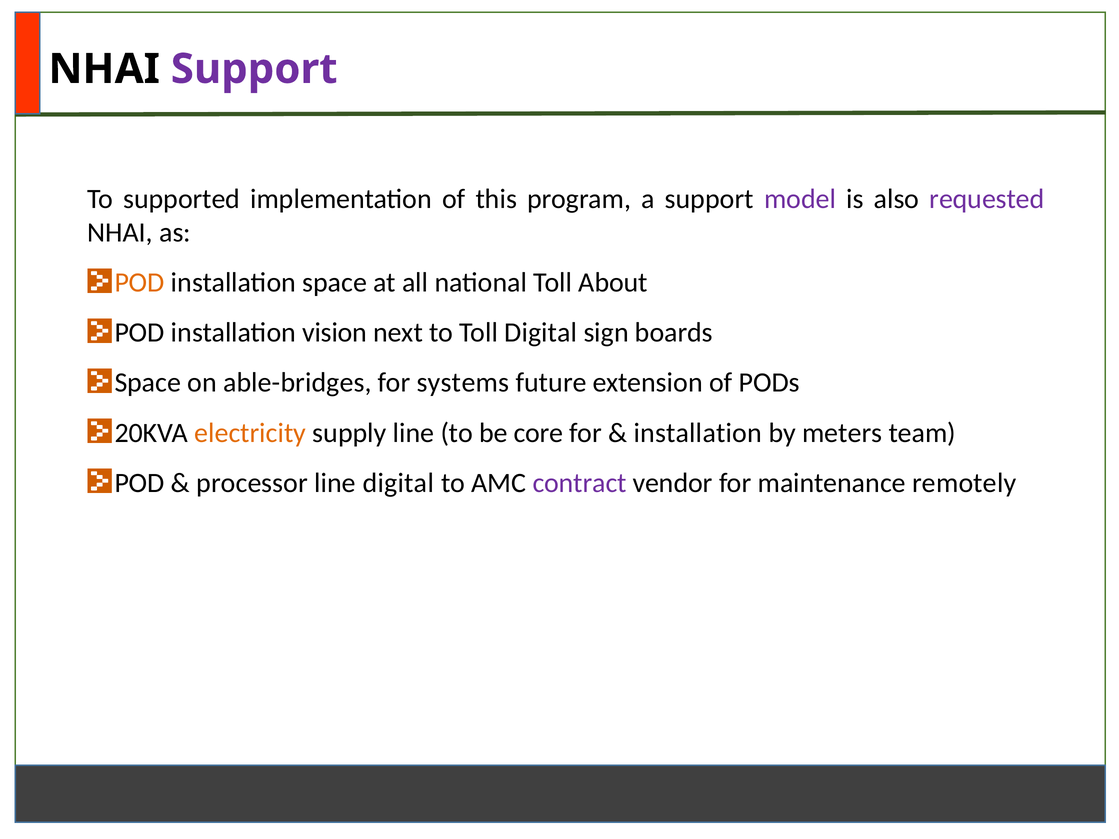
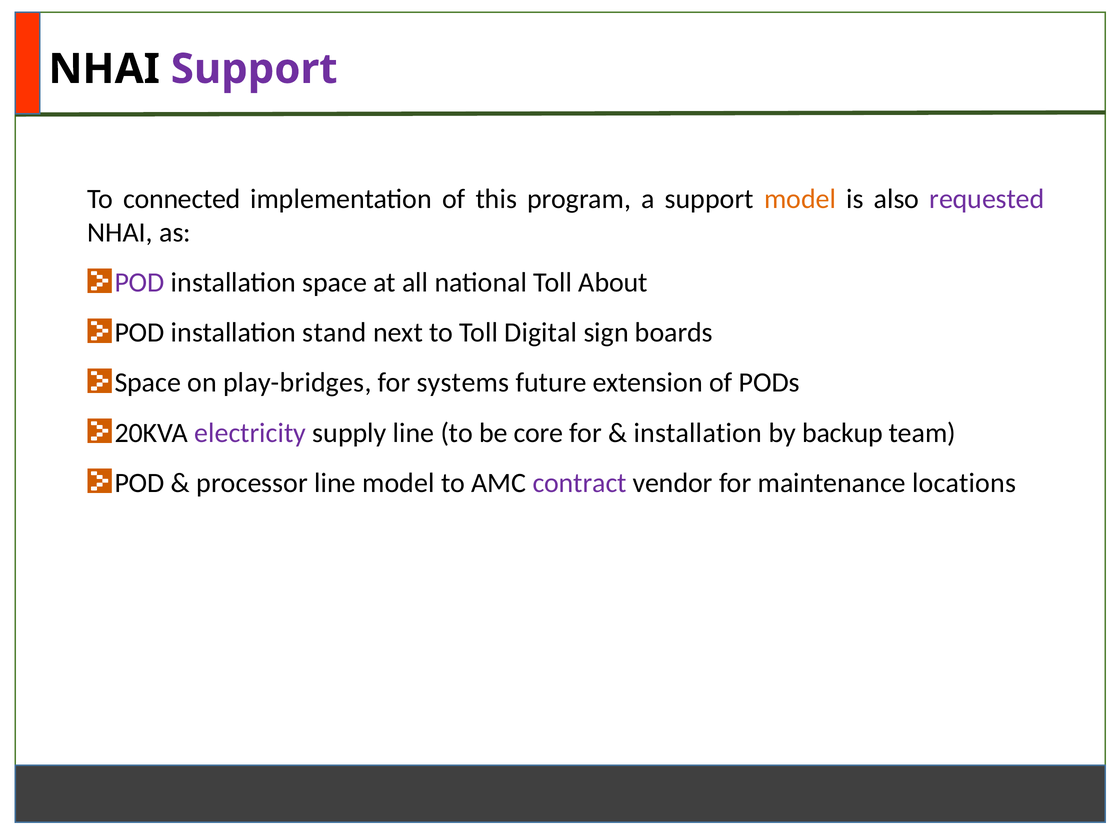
supported: supported -> connected (182, 199)
model colour: purple -> orange (800, 199)
POD colour: orange -> purple (140, 283)
vision: vision -> stand (334, 333)
able-bridges: able-bridges -> play-bridges (297, 383)
electricity colour: orange -> purple (250, 433)
meters: meters -> backup (842, 433)
line digital: digital -> model (398, 483)
remotely: remotely -> locations (964, 483)
